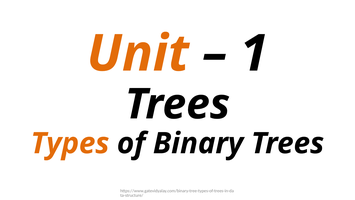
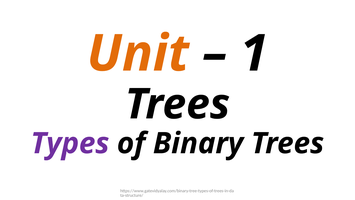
Types colour: orange -> purple (70, 143)
